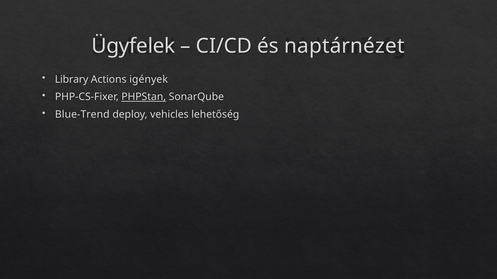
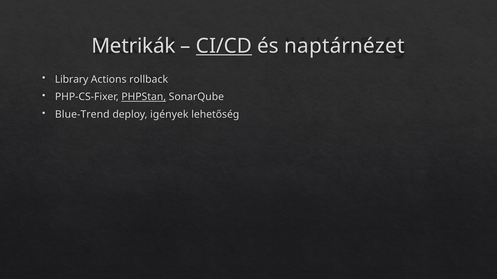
Ügyfelek: Ügyfelek -> Metrikák (133, 46)
CI/CD underline: none -> present (224, 46)
igények: igények -> rollback (149, 79)
vehicles: vehicles -> igények (169, 115)
